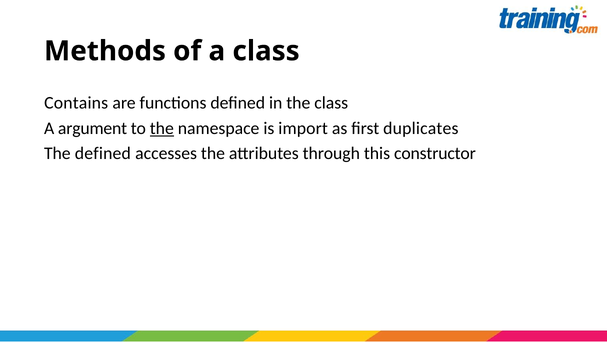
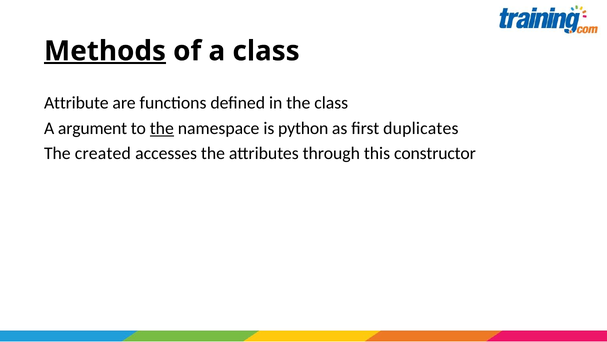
Methods underline: none -> present (105, 51)
Contains: Contains -> Attribute (76, 103)
import: import -> python (303, 128)
The defined: defined -> created (103, 153)
